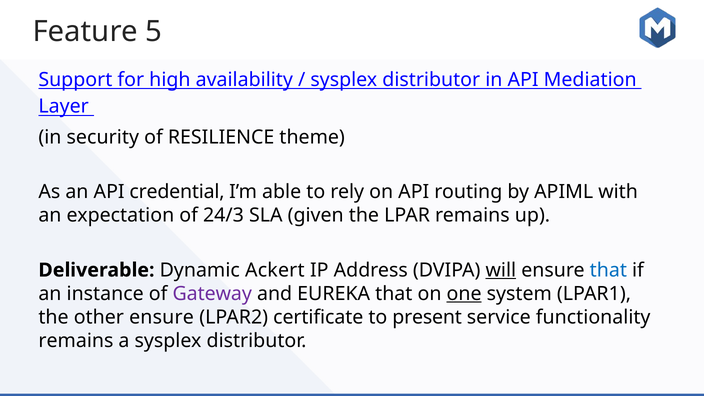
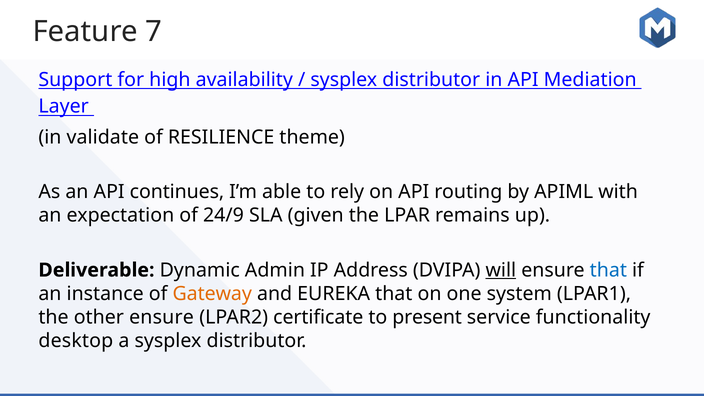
5: 5 -> 7 (154, 32)
security: security -> validate (103, 137)
credential: credential -> continues (177, 192)
24/3: 24/3 -> 24/9 (223, 215)
Ackert: Ackert -> Admin (275, 270)
Gateway colour: purple -> orange (212, 294)
one underline: present -> none (464, 294)
remains: remains -> desktop (76, 341)
